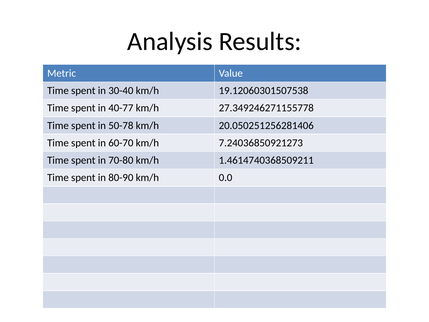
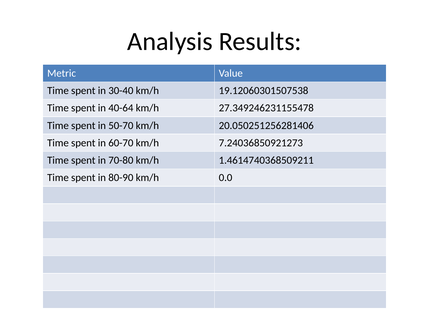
40-77: 40-77 -> 40-64 (121, 108)
27.349246271155778: 27.349246271155778 -> 27.349246231155478 (266, 108)
50-78: 50-78 -> 50-70 (121, 125)
